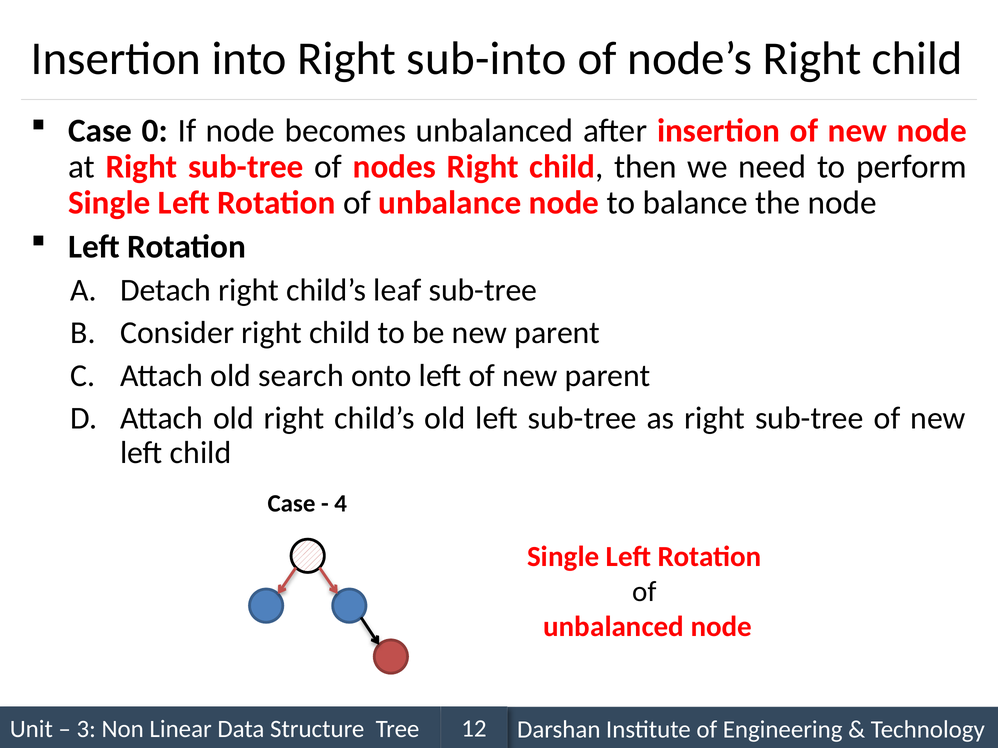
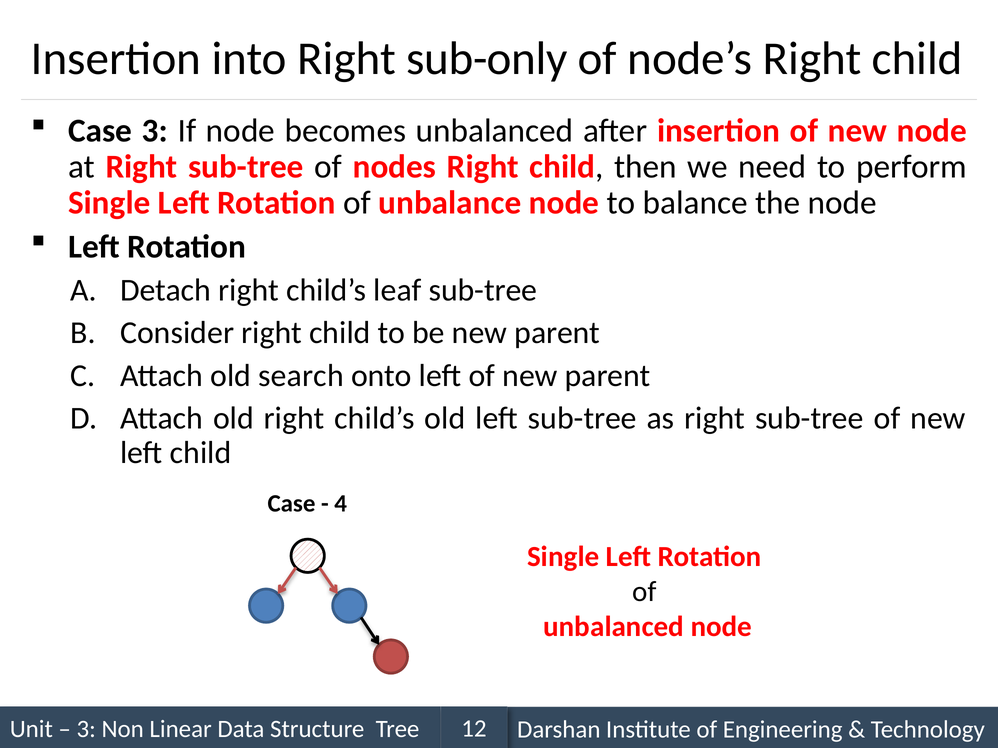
sub-into: sub-into -> sub-only (487, 59)
Case 0: 0 -> 3 (155, 131)
